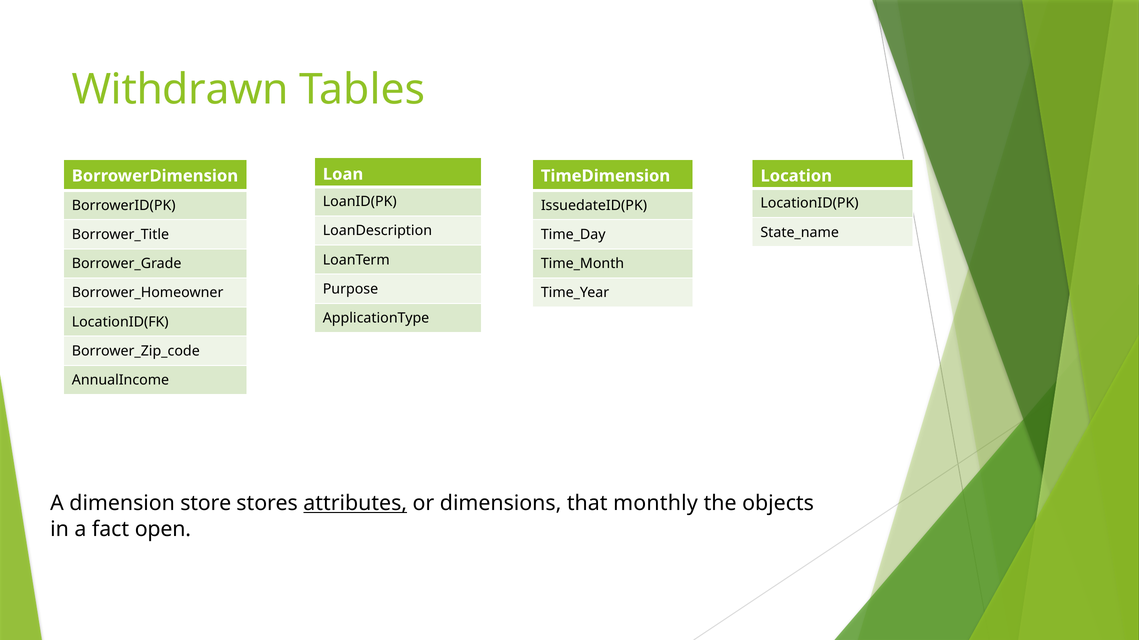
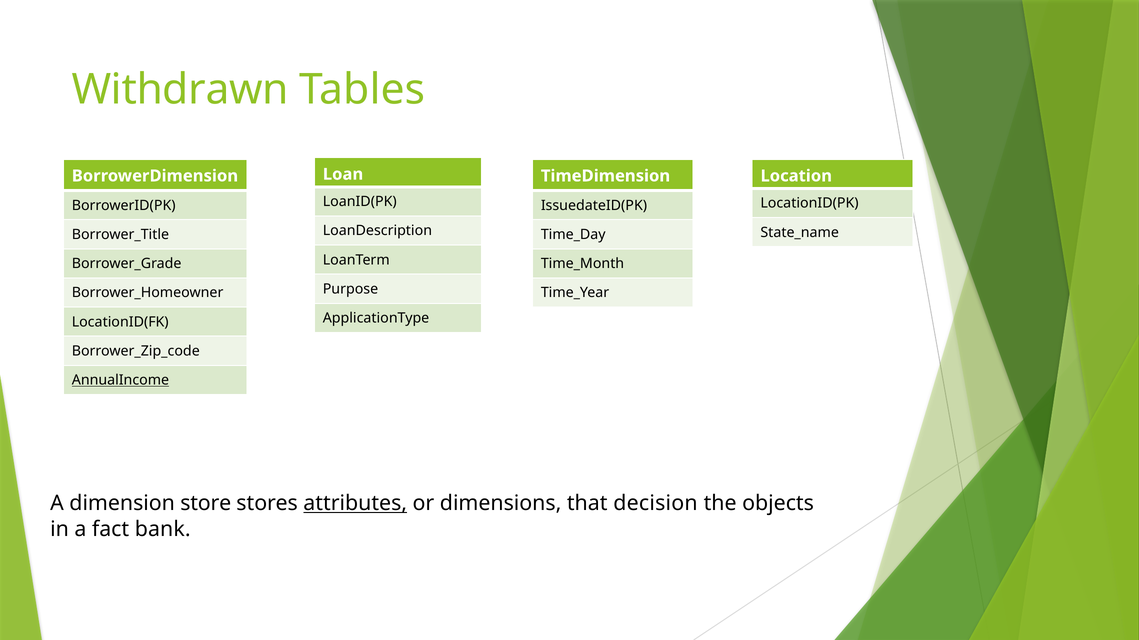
AnnualIncome underline: none -> present (120, 380)
monthly: monthly -> decision (655, 504)
open: open -> bank (163, 530)
